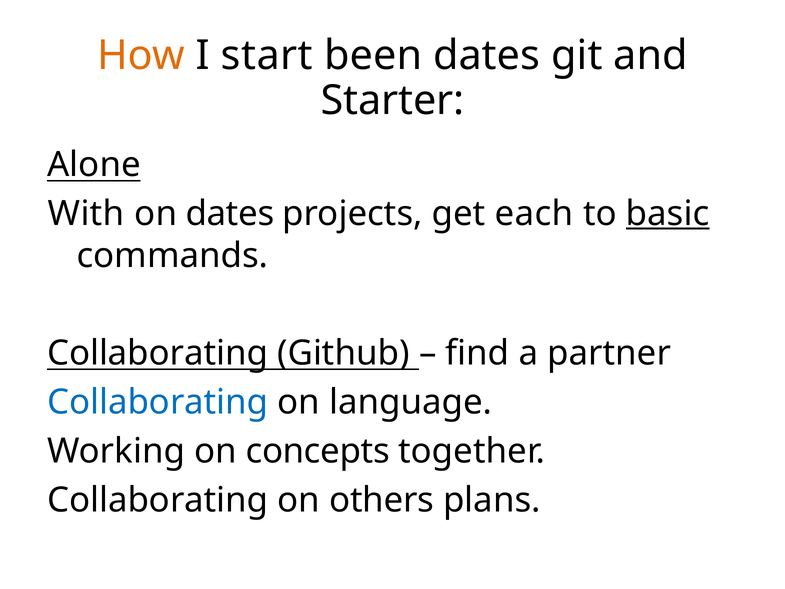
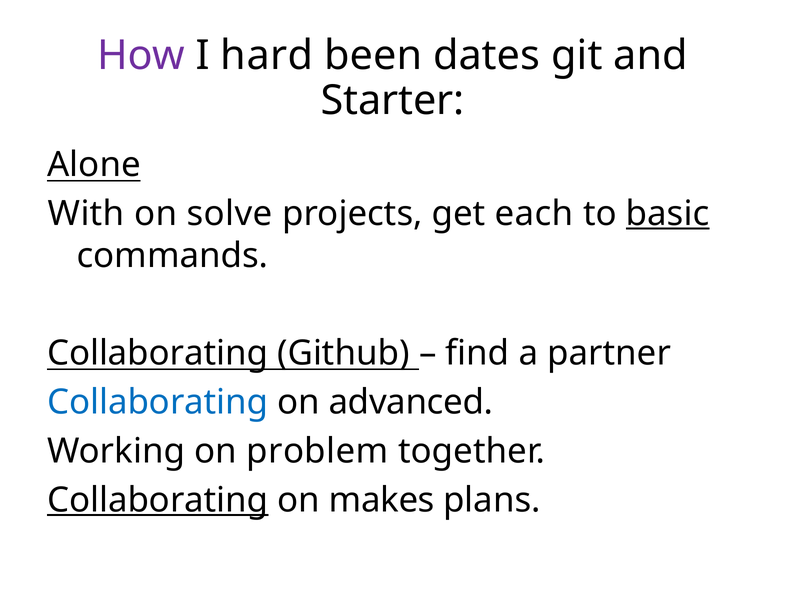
How colour: orange -> purple (141, 56)
start: start -> hard (267, 56)
on dates: dates -> solve (230, 214)
language: language -> advanced (411, 402)
concepts: concepts -> problem (317, 451)
Collaborating underline: none -> present (158, 500)
others: others -> makes (382, 500)
